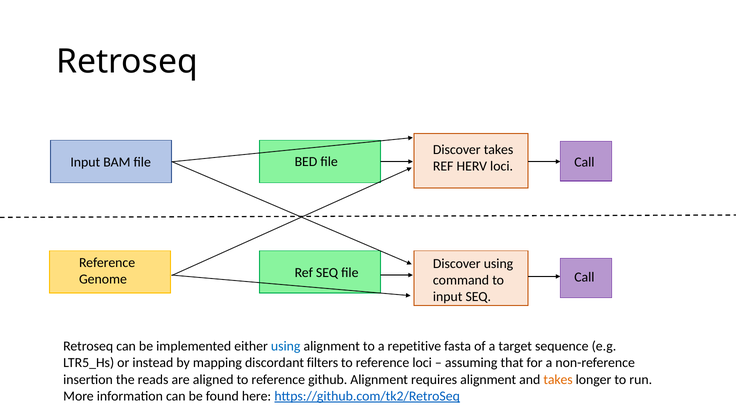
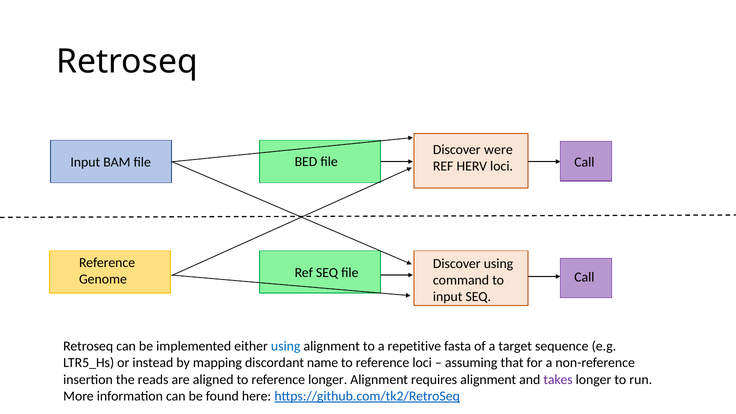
Discover takes: takes -> were (498, 150)
filters: filters -> name (323, 363)
reference github: github -> longer (328, 379)
takes colour: orange -> purple (558, 379)
